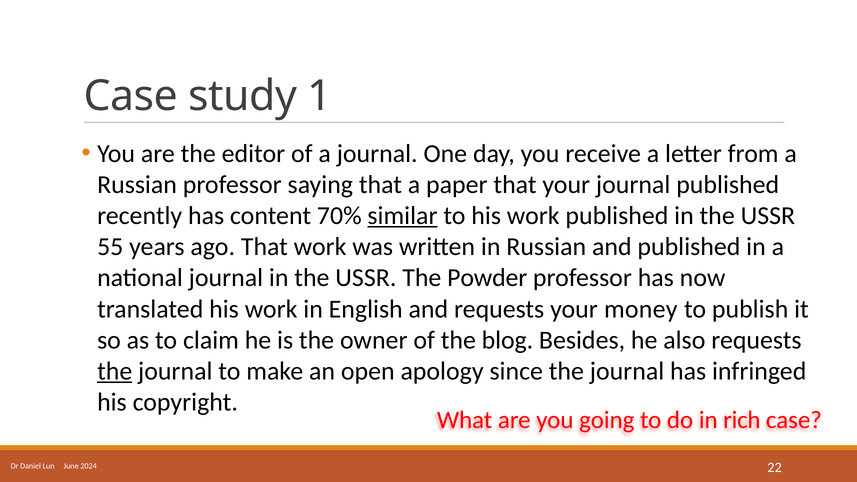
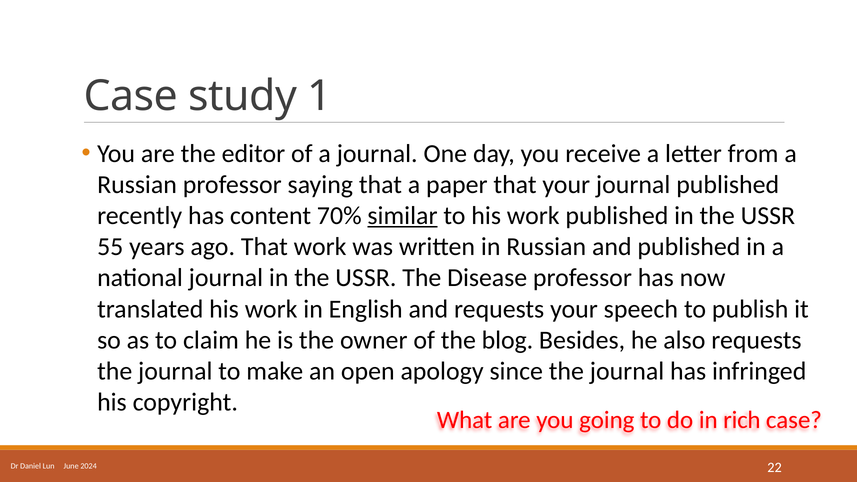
Powder: Powder -> Disease (487, 278)
money: money -> speech (641, 309)
the underline: present -> none (115, 371)
